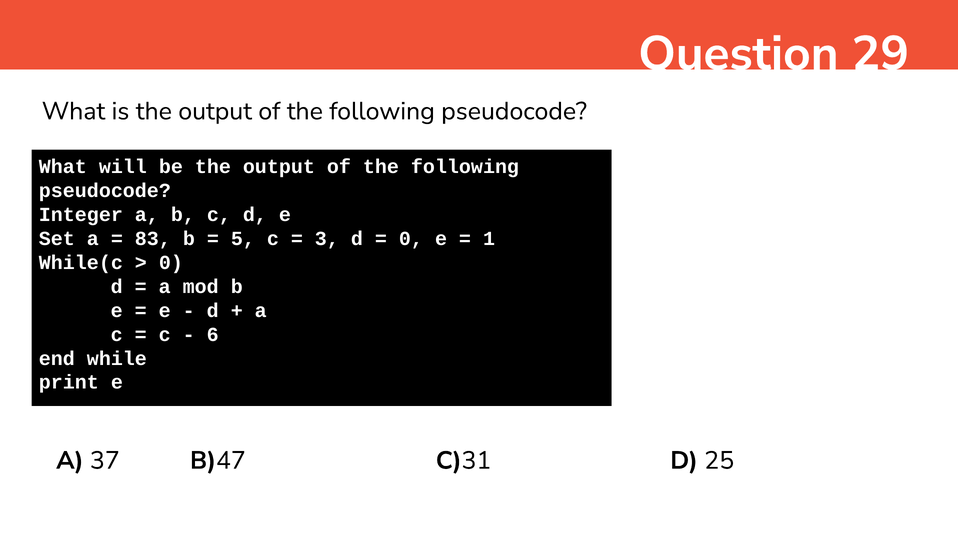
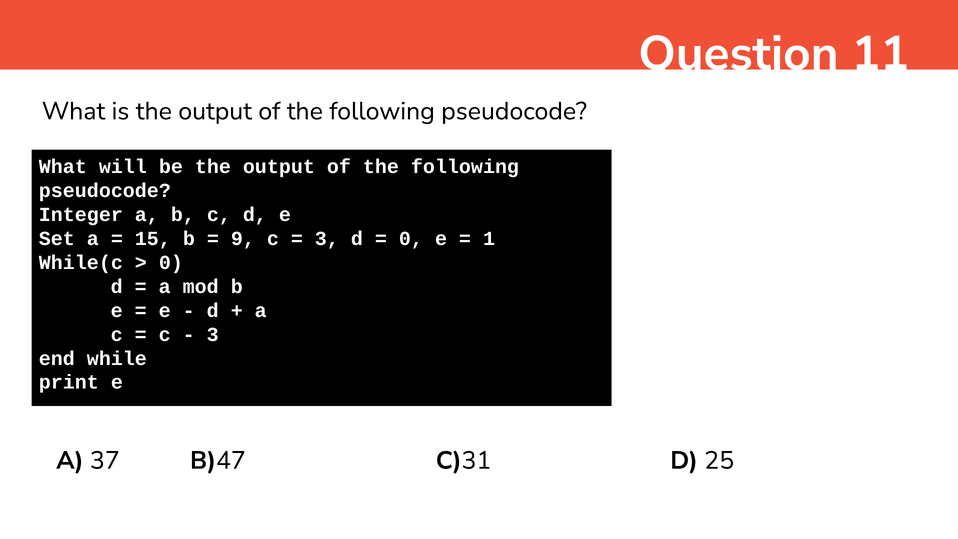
29: 29 -> 11 (880, 54)
83: 83 -> 15 (153, 239)
5: 5 -> 9 (243, 239)
6: 6 -> 3 (213, 334)
